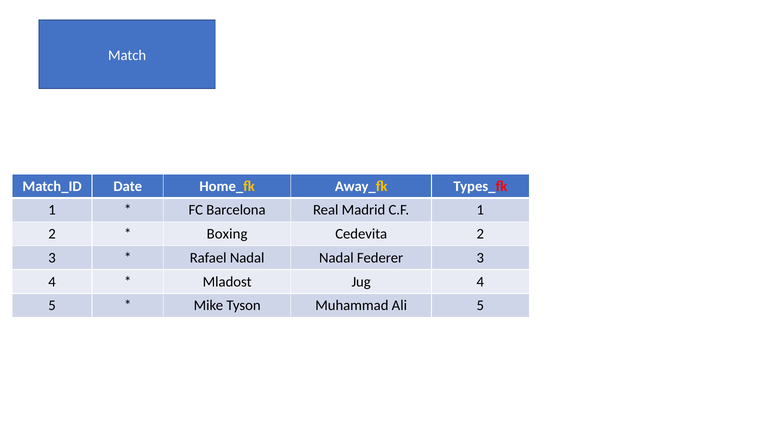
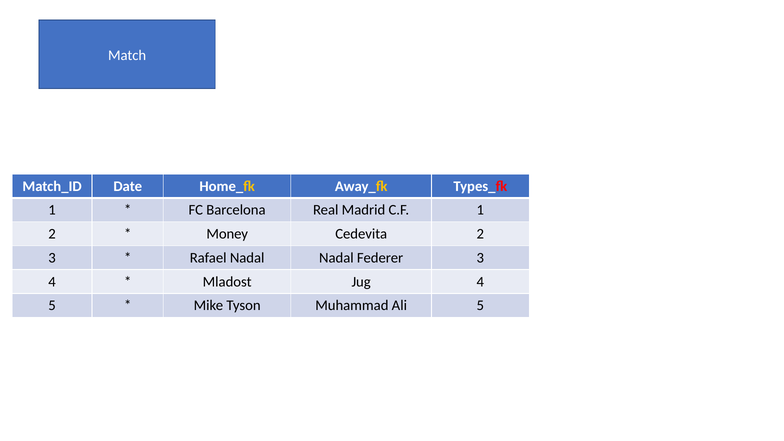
Boxing: Boxing -> Money (227, 234)
